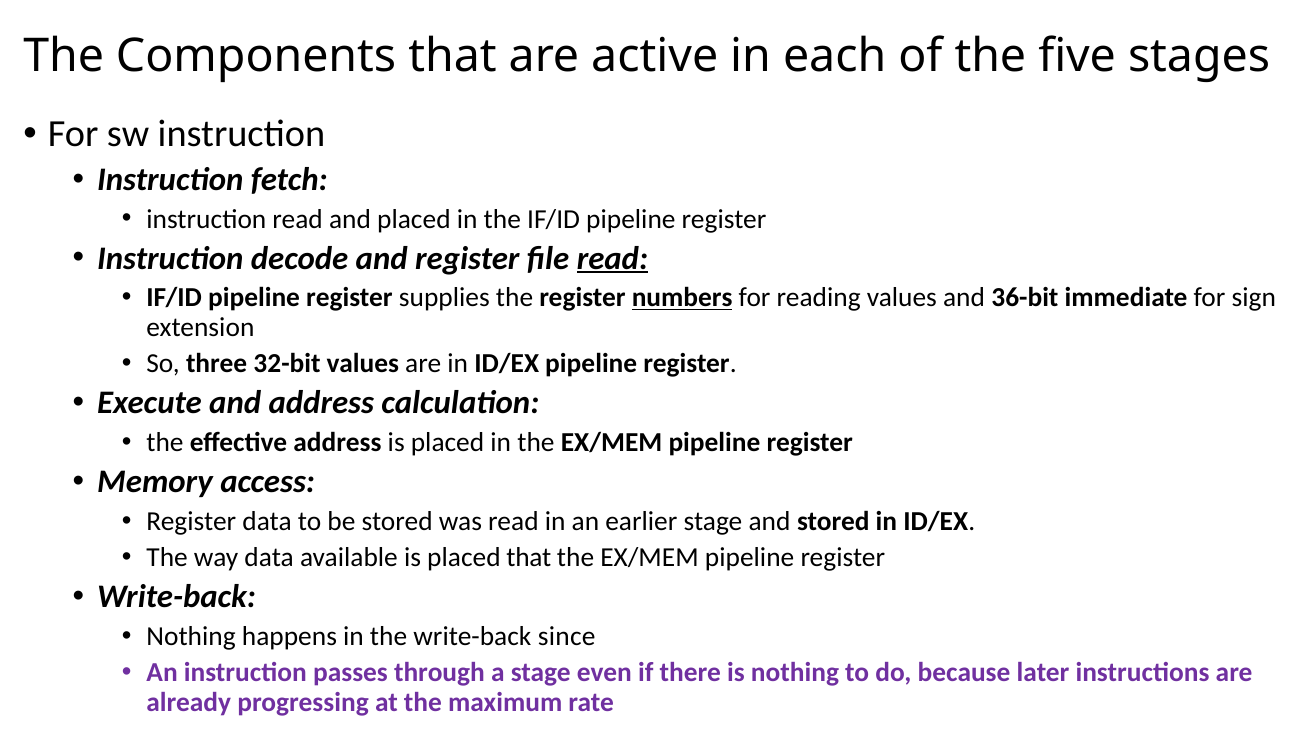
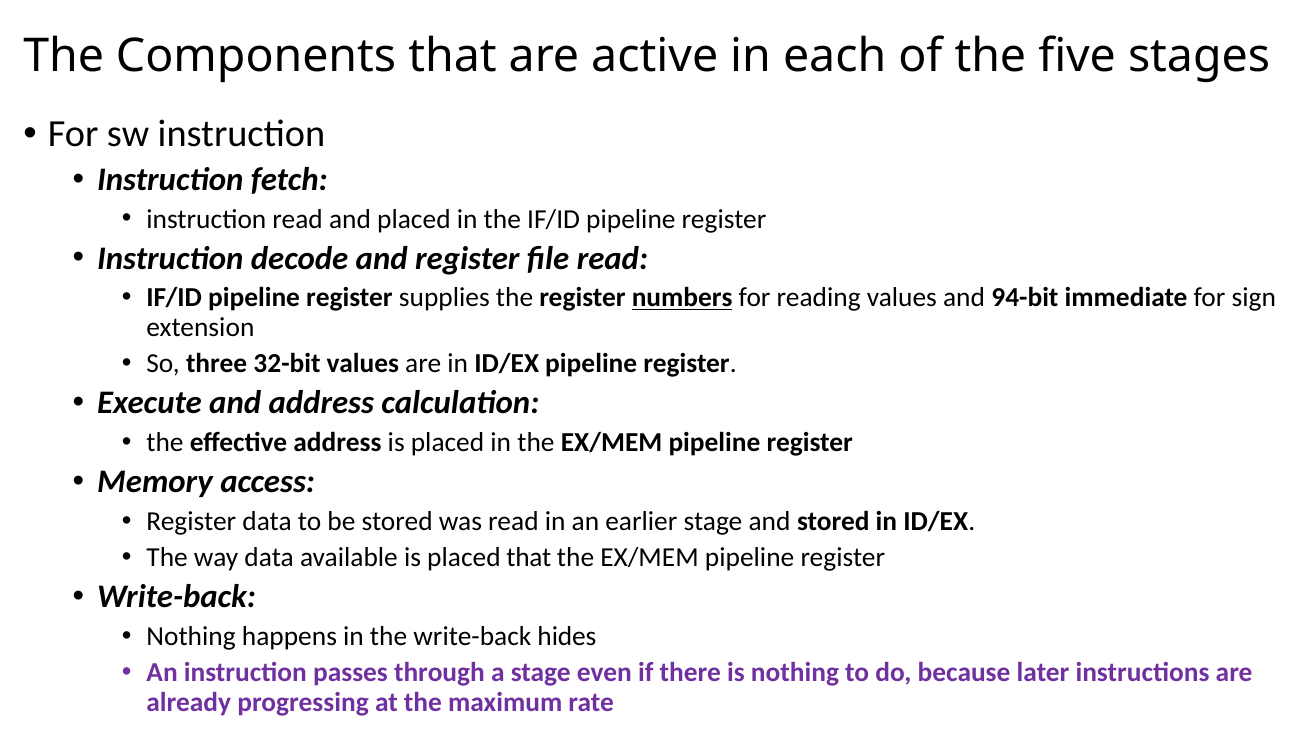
read underline: present -> none (612, 258)
36-bit: 36-bit -> 94-bit (1025, 298)
since: since -> hides (567, 636)
